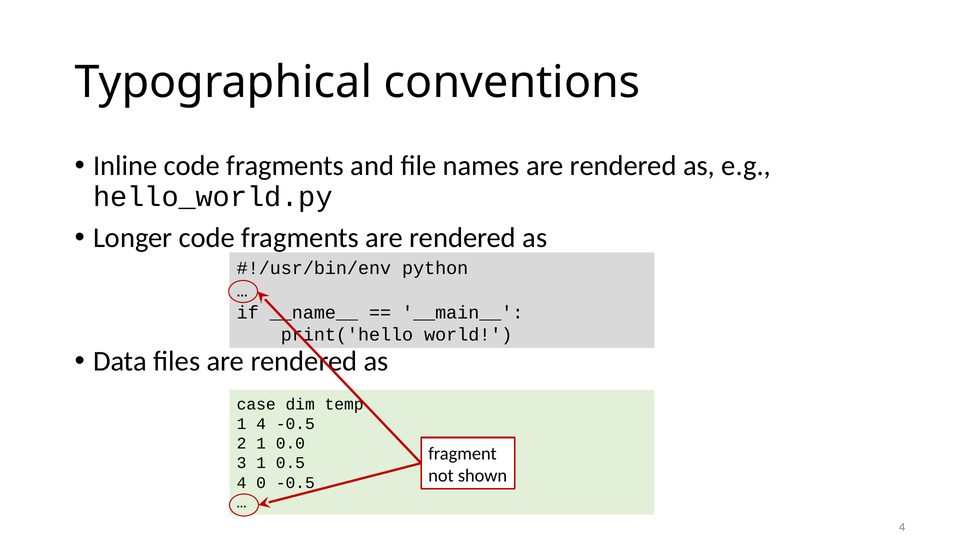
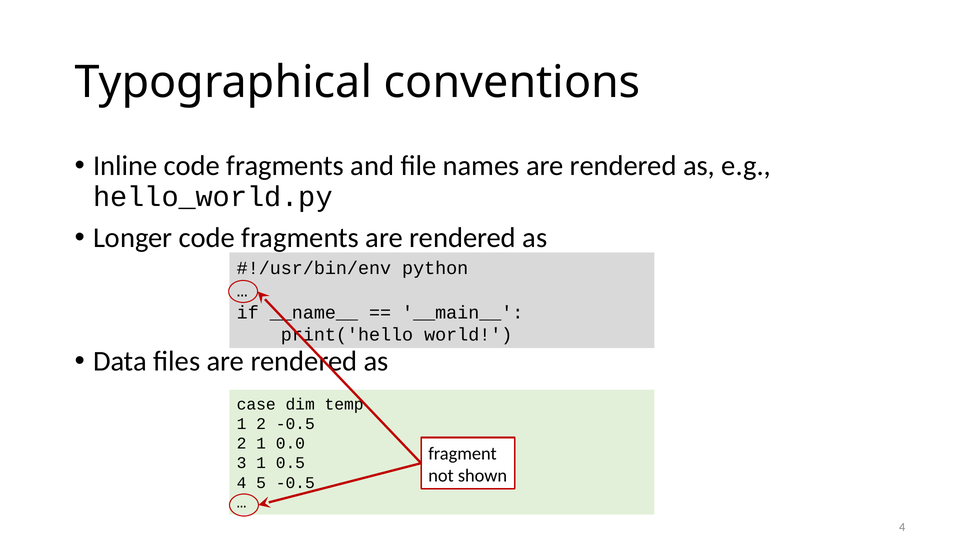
1 4: 4 -> 2 (261, 423)
0: 0 -> 5 (261, 482)
